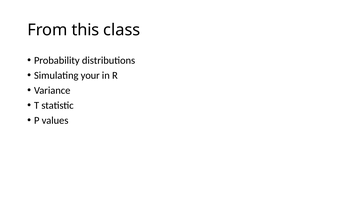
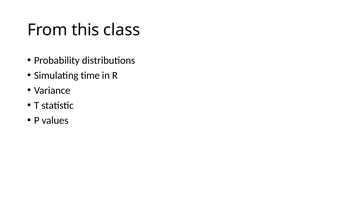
your: your -> time (90, 76)
